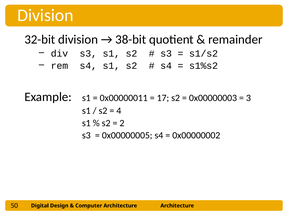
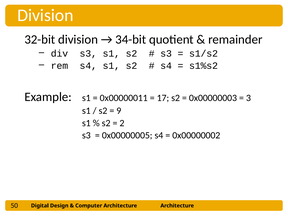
38-bit: 38-bit -> 34-bit (131, 39)
4: 4 -> 9 (119, 111)
